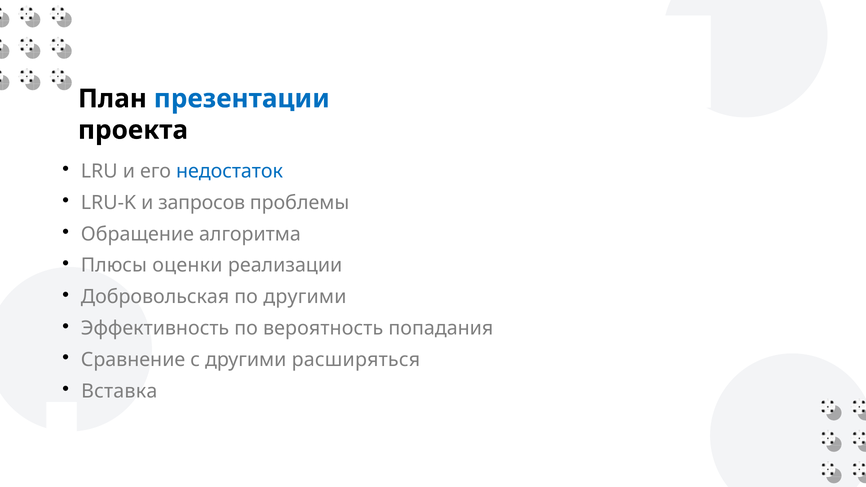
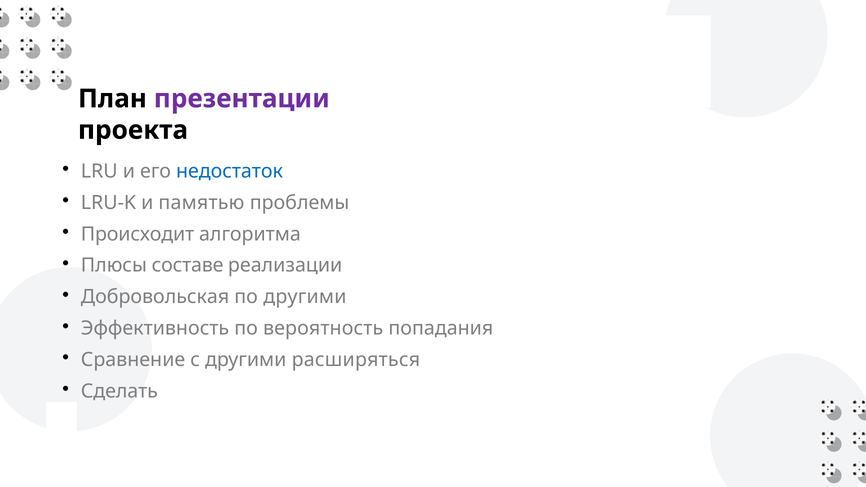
презентации colour: blue -> purple (242, 99)
запросов: запросов -> памятью (201, 203)
Обращение: Обращение -> Происходит (138, 234)
оценки: оценки -> составе (188, 266)
Вставка: Вставка -> Сделать (119, 391)
